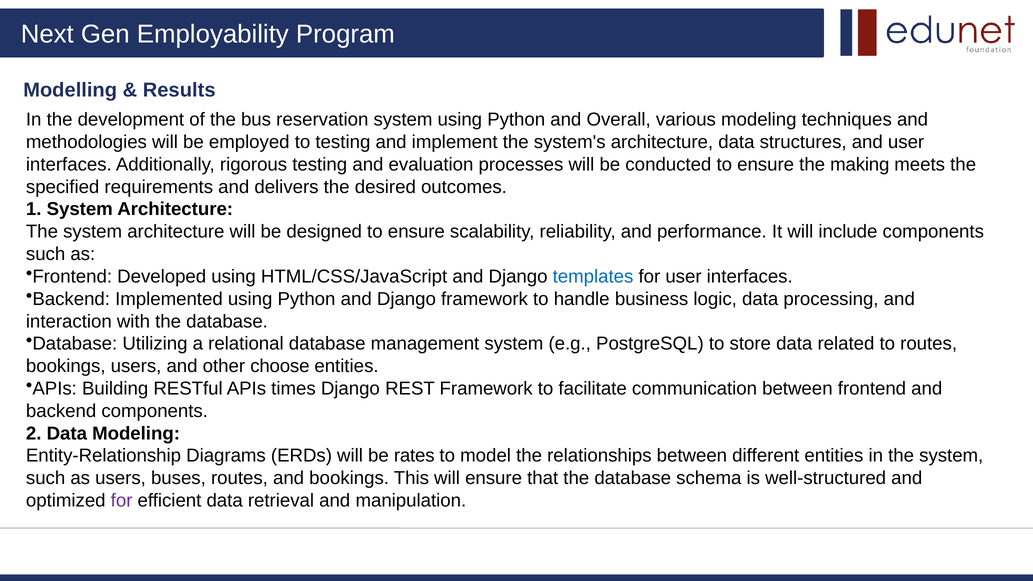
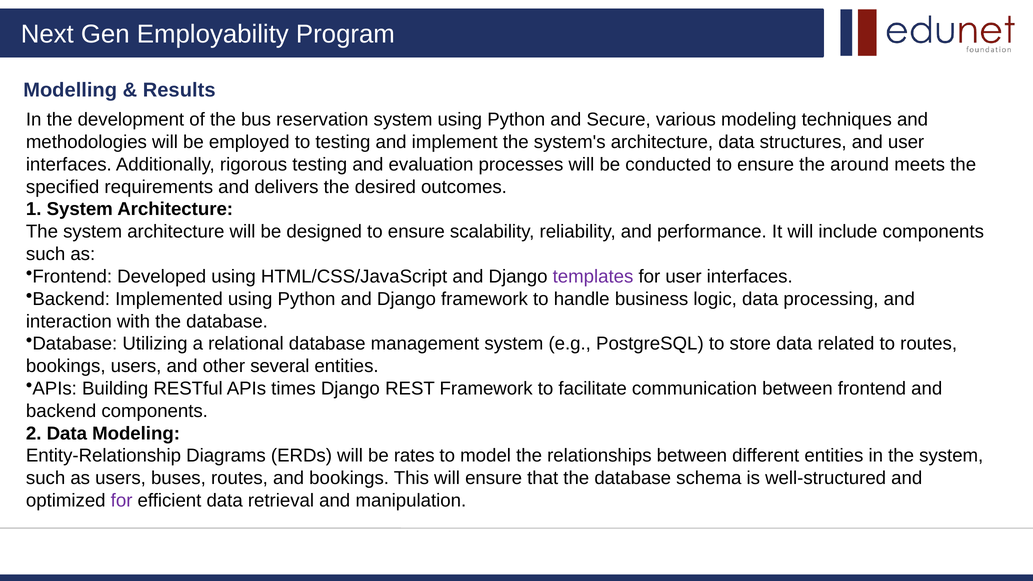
Overall: Overall -> Secure (619, 120)
making: making -> around (860, 165)
templates colour: blue -> purple (593, 277)
choose: choose -> several (280, 366)
